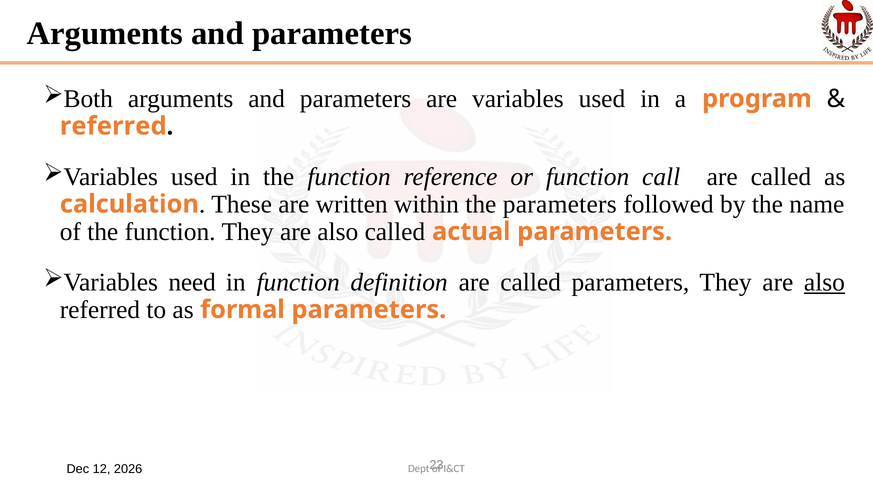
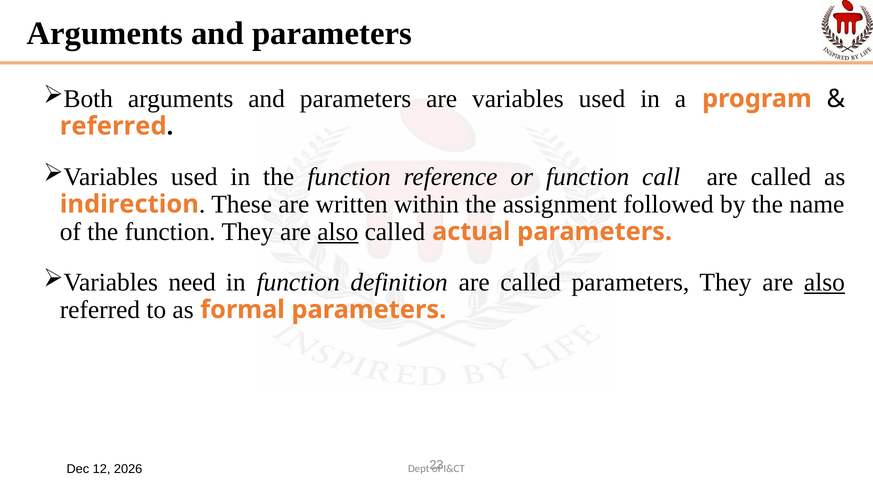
calculation: calculation -> indirection (129, 204)
the parameters: parameters -> assignment (560, 204)
also underline: none -> present (338, 232)
